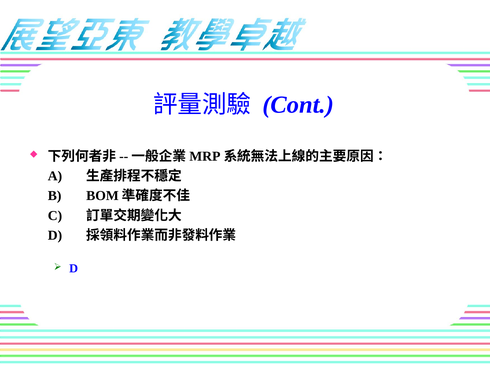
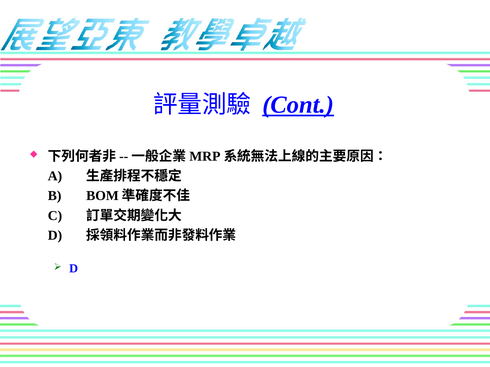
Cont underline: none -> present (298, 105)
